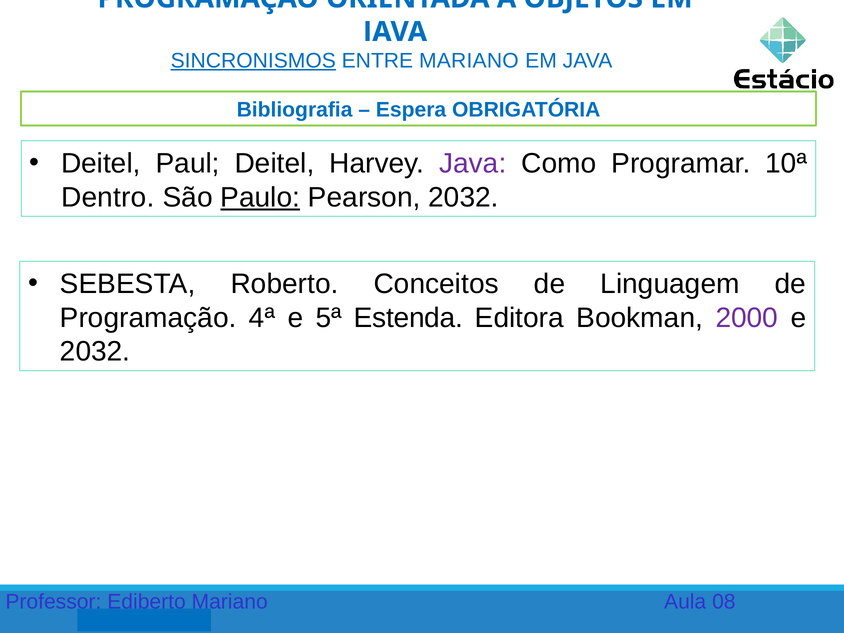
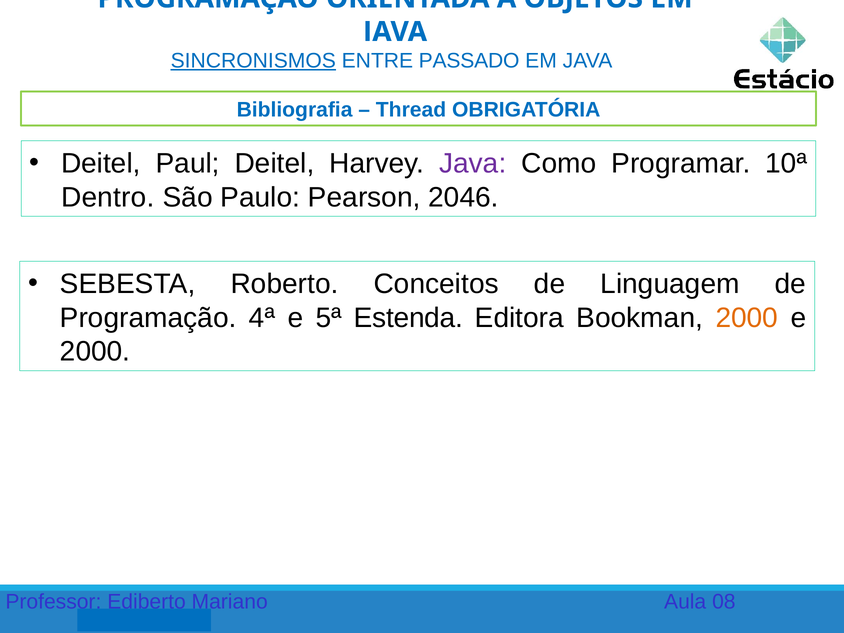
ENTRE MARIANO: MARIANO -> PASSADO (469, 61)
Espera: Espera -> Thread (411, 110)
Paulo underline: present -> none (260, 197)
Pearson 2032: 2032 -> 2046 (463, 197)
2000 colour: purple -> orange (747, 318)
2032: 2032 -> 2000 (95, 352)
